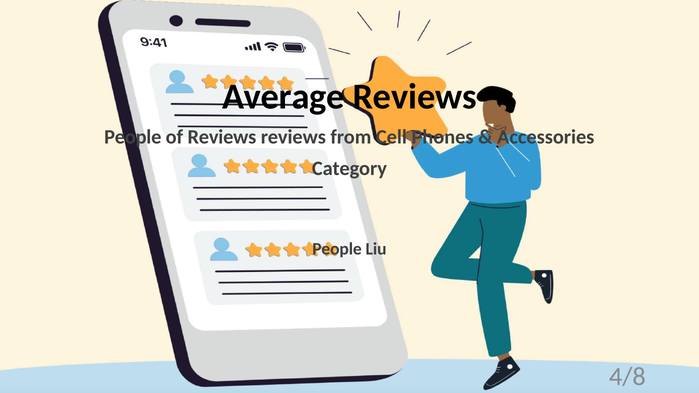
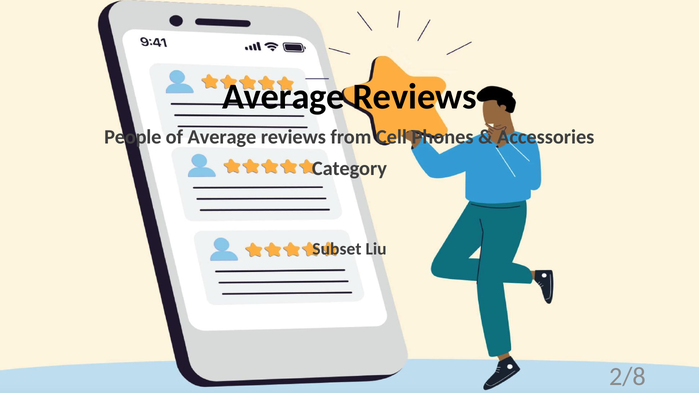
of Reviews: Reviews -> Average (222, 137)
People: People -> Subset (337, 249)
4/8: 4/8 -> 2/8 (627, 377)
